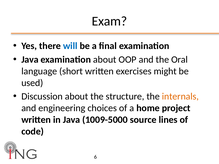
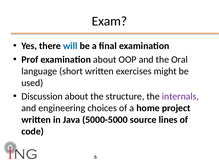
Java: Java -> Prof (30, 60)
internals colour: orange -> purple (180, 97)
1009-5000: 1009-5000 -> 5000-5000 (105, 120)
